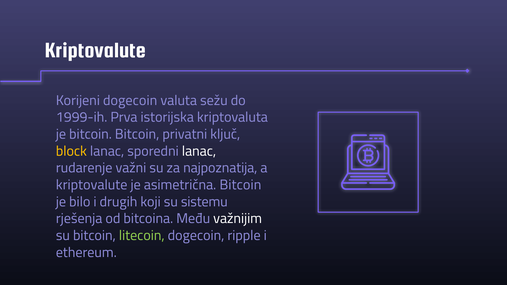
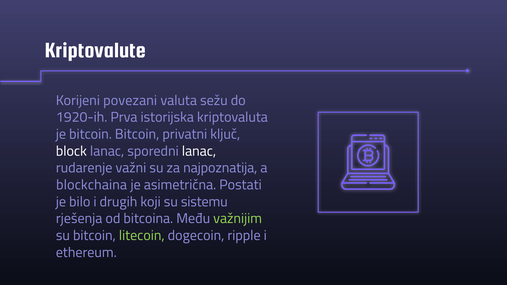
Korijeni dogecoin: dogecoin -> povezani (130, 100)
1999-ih: 1999-ih -> 1920-ih (82, 117)
block colour: yellow -> white (71, 151)
kriptovalute: kriptovalute -> blockchaina (92, 185)
asimetrična Bitcoin: Bitcoin -> Postati (241, 185)
važnijim colour: white -> light green (238, 219)
